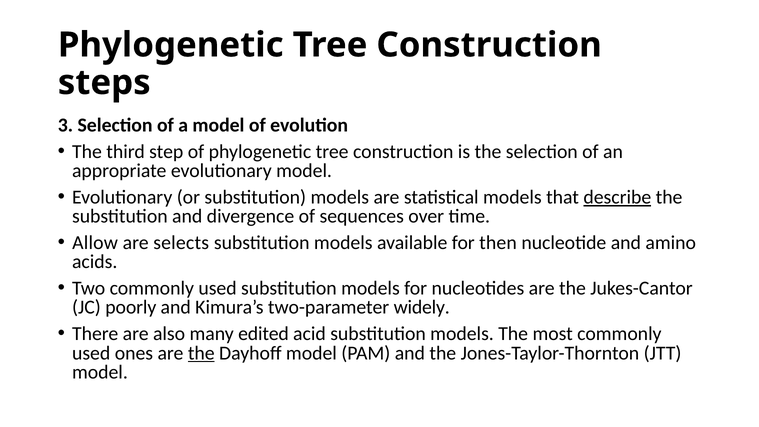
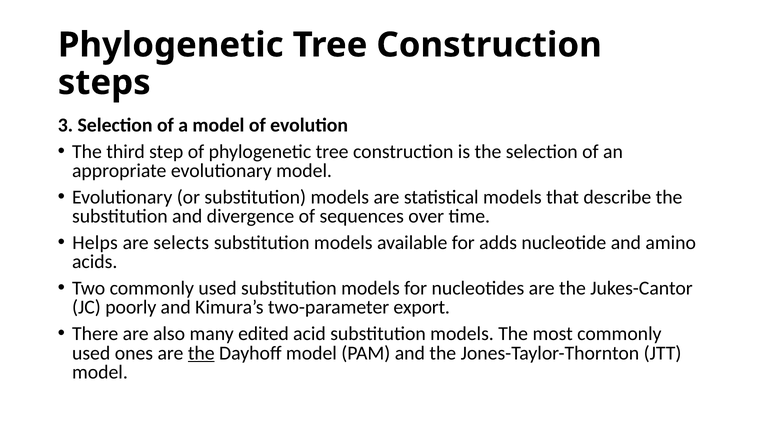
describe underline: present -> none (617, 197)
Allow: Allow -> Helps (95, 243)
then: then -> adds (498, 243)
widely: widely -> export (422, 307)
